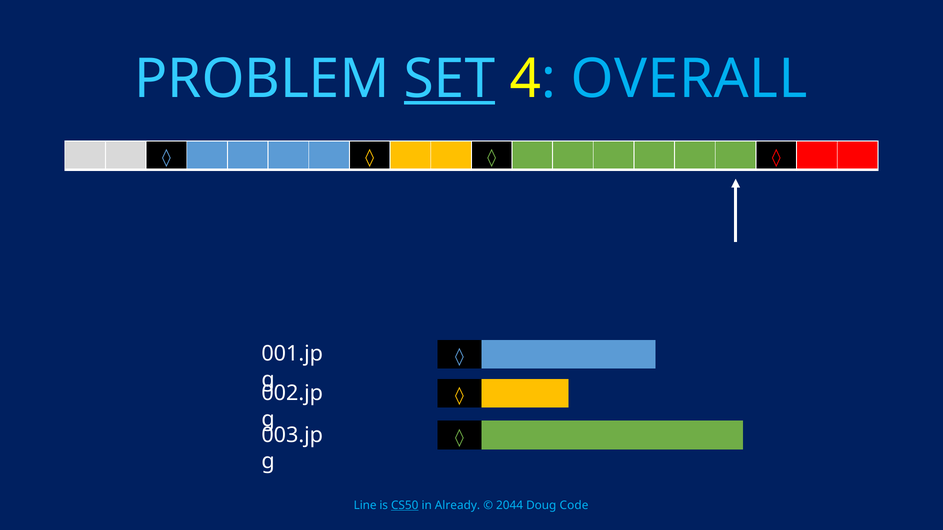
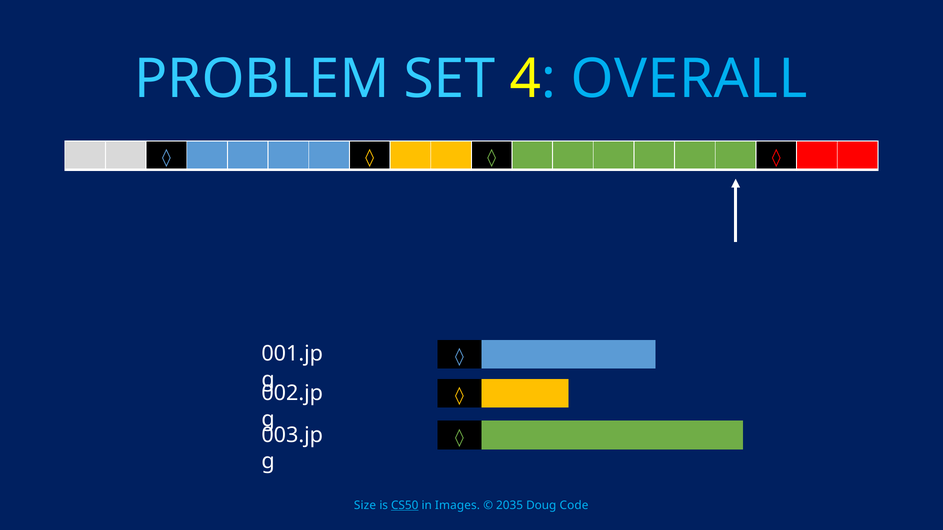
SET underline: present -> none (449, 79)
Line: Line -> Size (365, 506)
Already: Already -> Images (457, 506)
2044: 2044 -> 2035 (510, 506)
